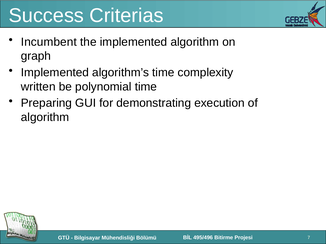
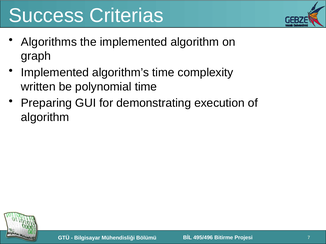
Incumbent: Incumbent -> Algorithms (49, 42)
